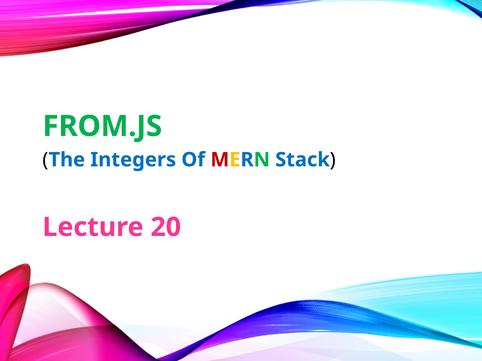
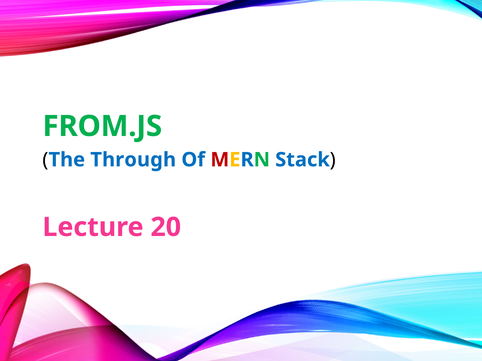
Integers: Integers -> Through (133, 160)
